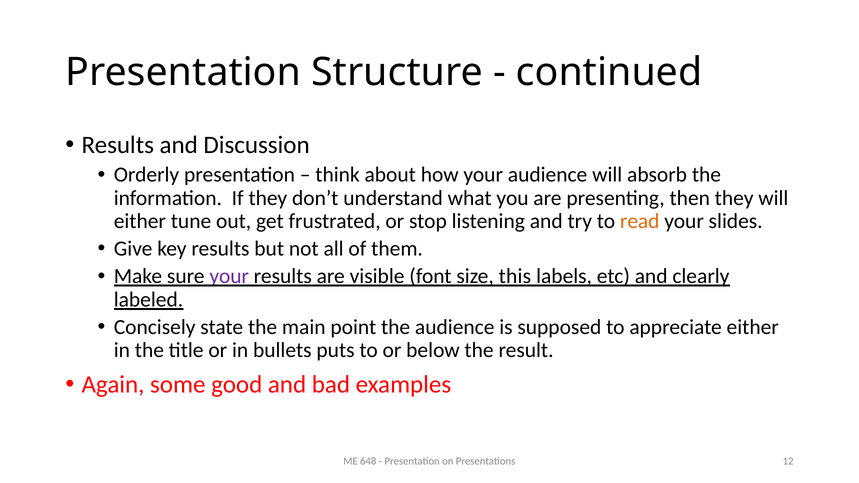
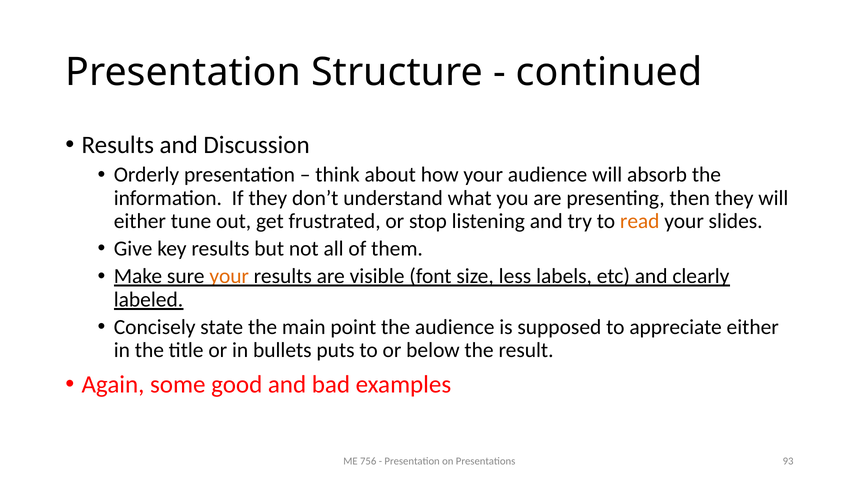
your colour: purple -> orange (229, 277)
this: this -> less (515, 277)
648: 648 -> 756 (368, 461)
12: 12 -> 93 (788, 461)
